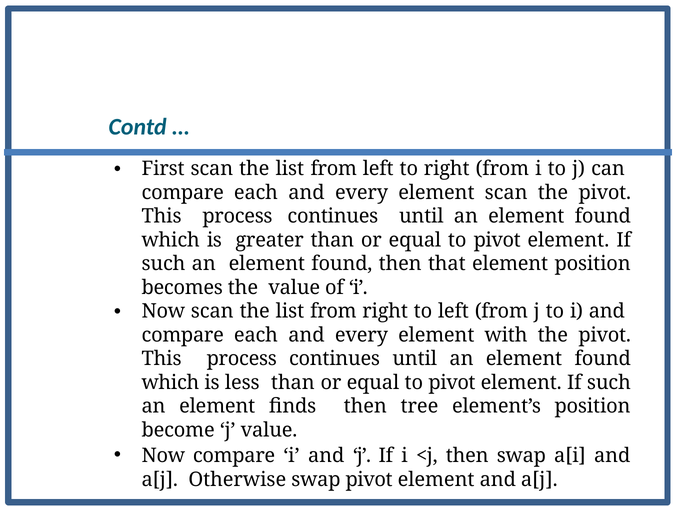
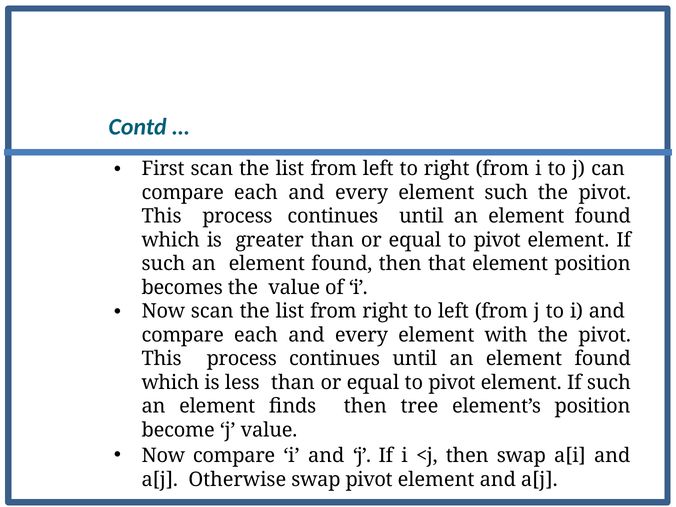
element scan: scan -> such (506, 193)
